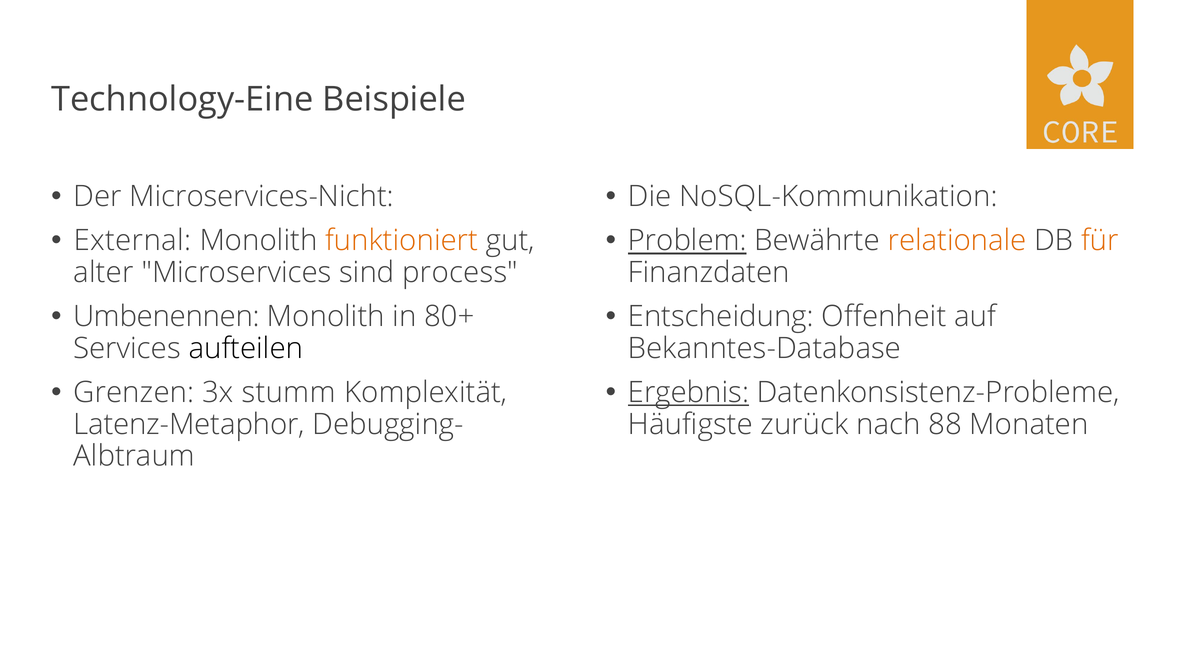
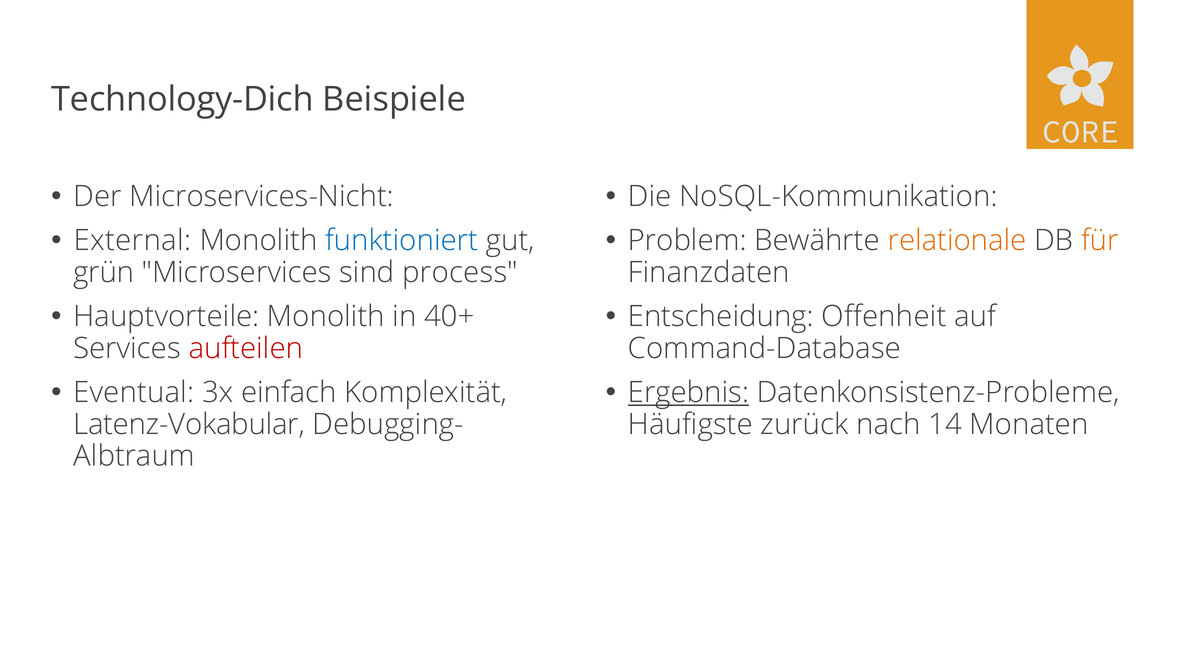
Technology-Eine: Technology-Eine -> Technology-Dich (182, 99)
funktioniert colour: orange -> blue (402, 241)
Problem underline: present -> none (687, 241)
alter: alter -> grün (104, 273)
Umbenennen: Umbenennen -> Hauptvorteile (166, 317)
80+: 80+ -> 40+ (449, 317)
aufteilen colour: black -> red (246, 349)
Bekanntes-Database: Bekanntes-Database -> Command-Database (764, 349)
Grenzen: Grenzen -> Eventual (134, 393)
stumm: stumm -> einfach (289, 393)
Latenz-Metaphor: Latenz-Metaphor -> Latenz-Vokabular (189, 424)
88: 88 -> 14 (945, 424)
